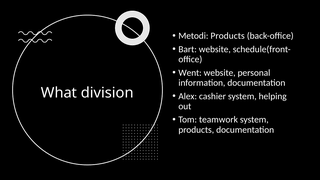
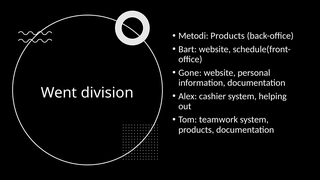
Went: Went -> Gone (190, 73)
What: What -> Went (59, 93)
